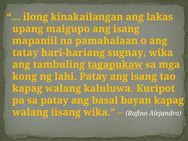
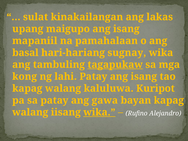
ilong: ilong -> sulat (36, 17)
tatay: tatay -> basal (25, 53)
basal: basal -> gawa (105, 100)
wika underline: none -> present (99, 112)
